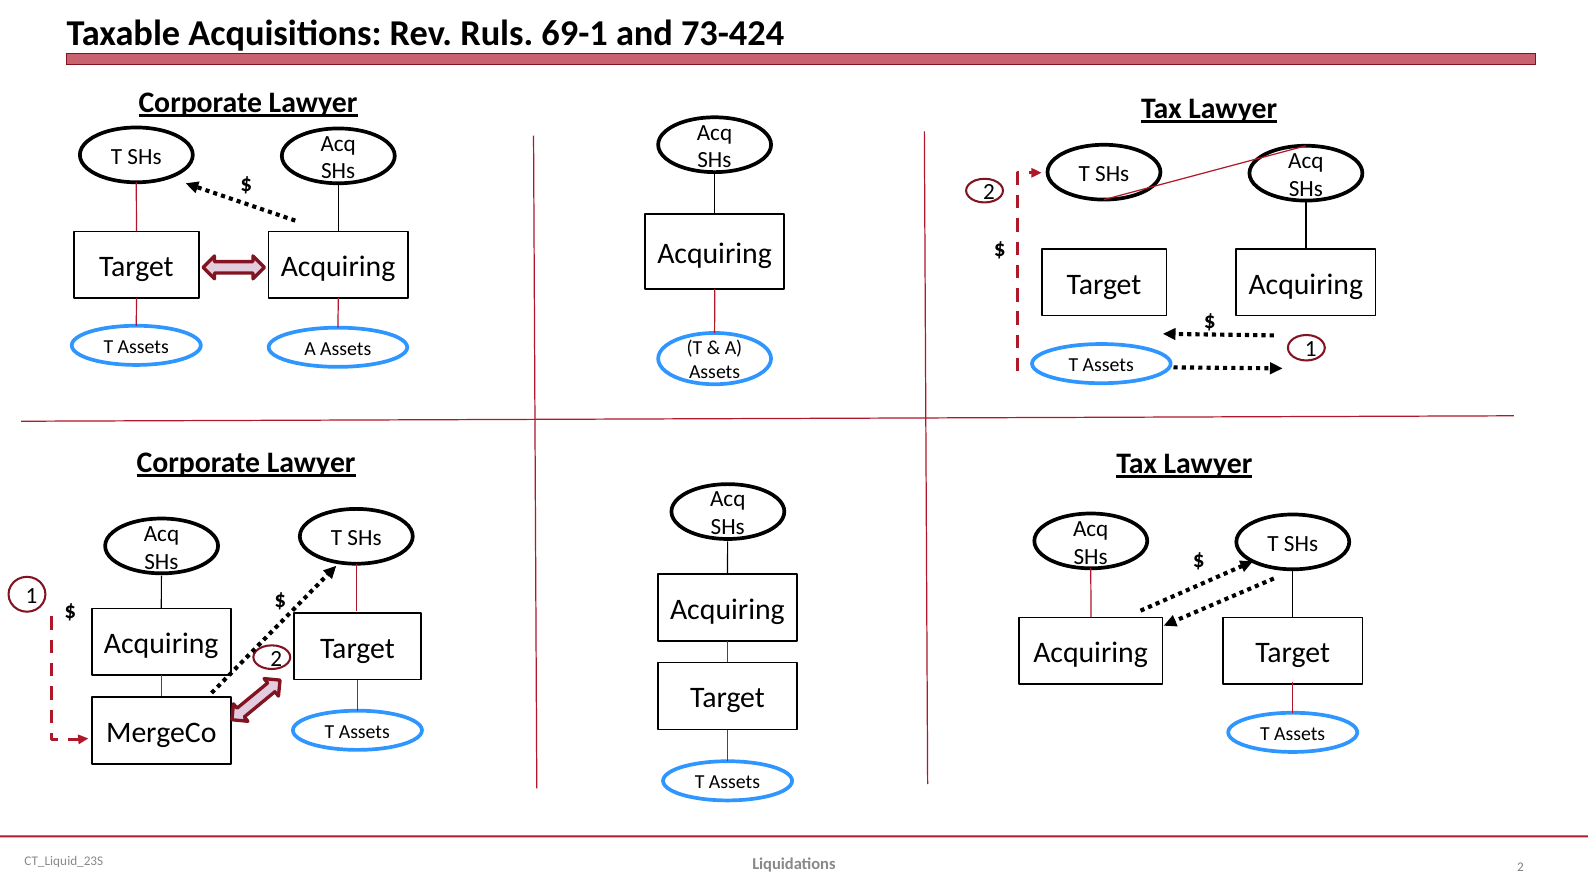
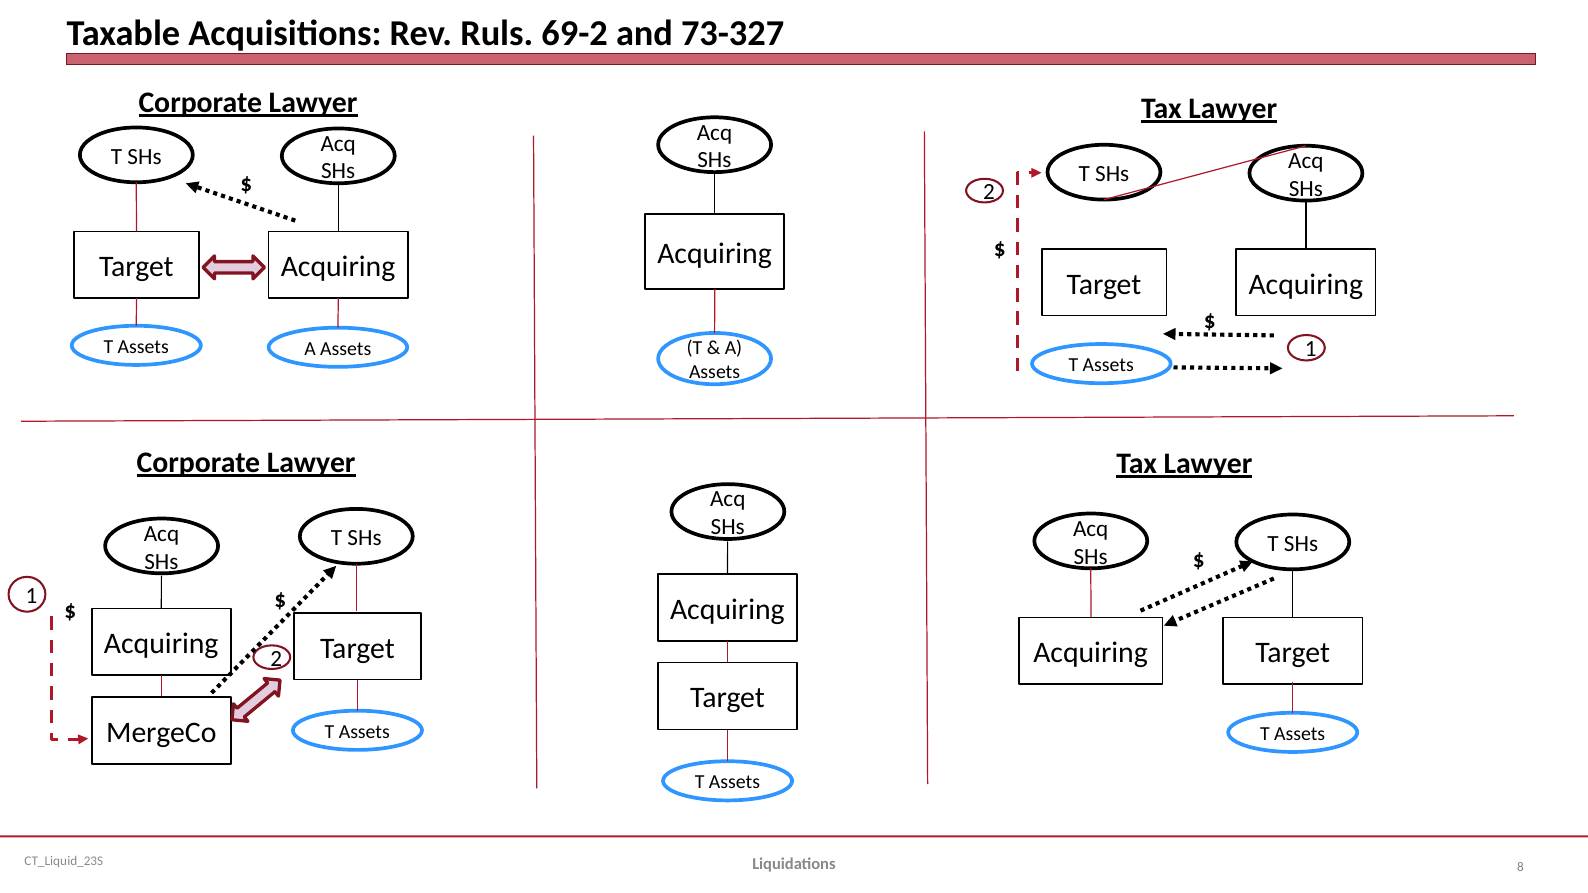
69-1: 69-1 -> 69-2 (575, 34)
73-424: 73-424 -> 73-327 (733, 34)
2: 2 -> 8 (1520, 867)
